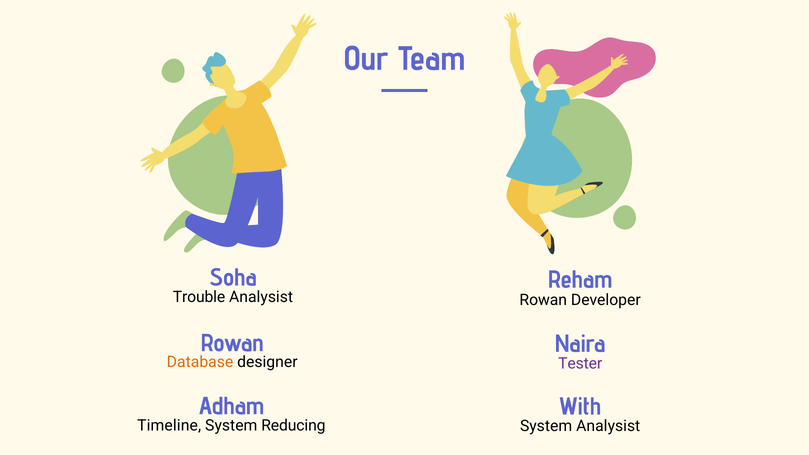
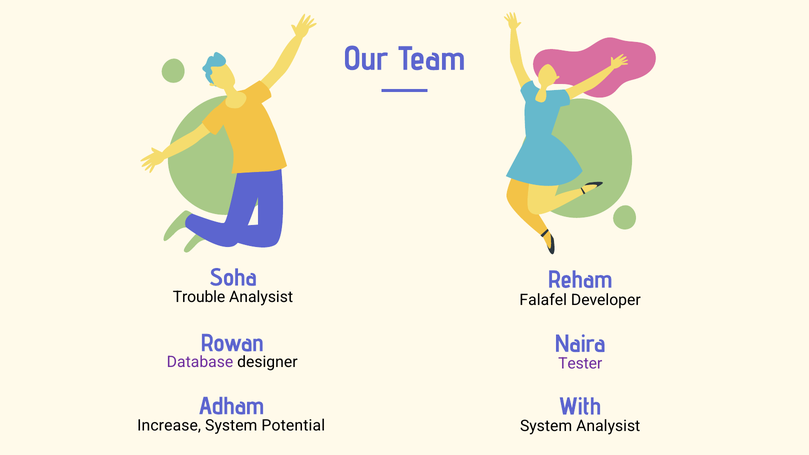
Rowan: Rowan -> Falafel (543, 300)
Database colour: orange -> purple (200, 362)
Timeline: Timeline -> Increase (169, 426)
Reducing: Reducing -> Potential (293, 426)
